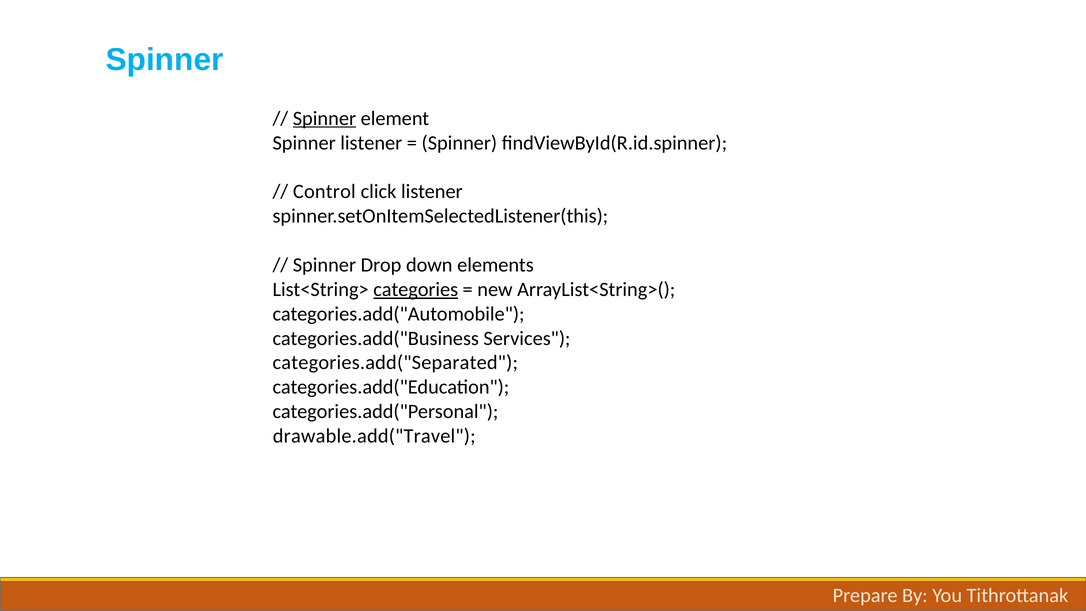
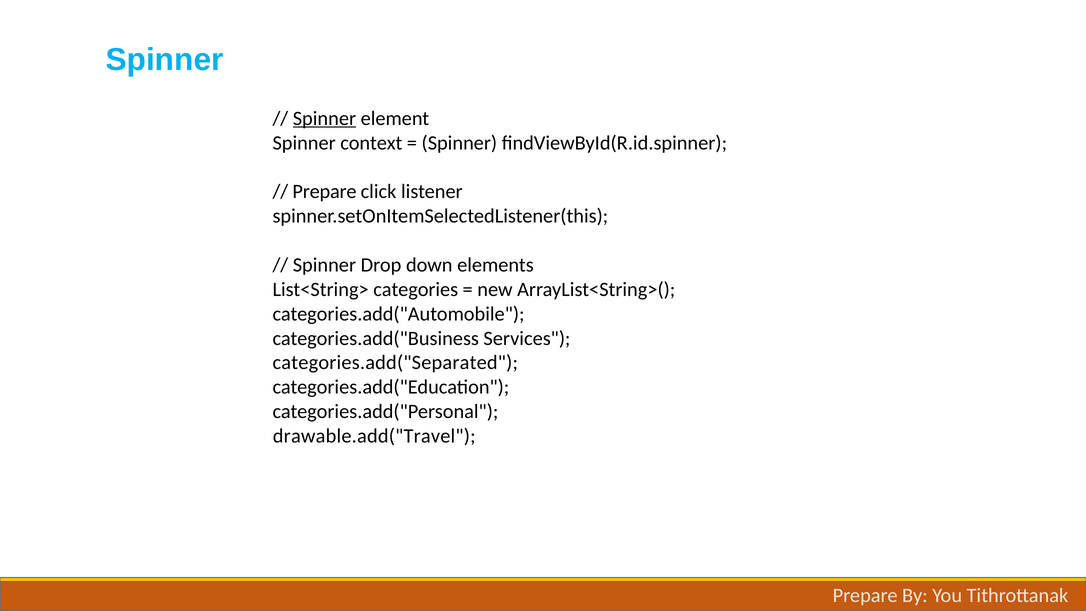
Spinner listener: listener -> context (371, 143)
Control: Control -> Prepare (325, 192)
categories underline: present -> none (416, 289)
